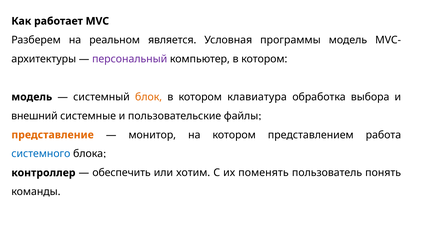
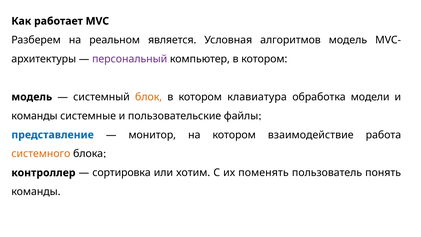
программы: программы -> алгоритмов (291, 40)
выбора: выбора -> модели (370, 97)
внешний: внешний -> команды (34, 116)
представление colour: orange -> blue (53, 135)
представлением: представлением -> взаимодействие (311, 135)
системного colour: blue -> orange (41, 154)
обеспечить: обеспечить -> сортировка (122, 173)
